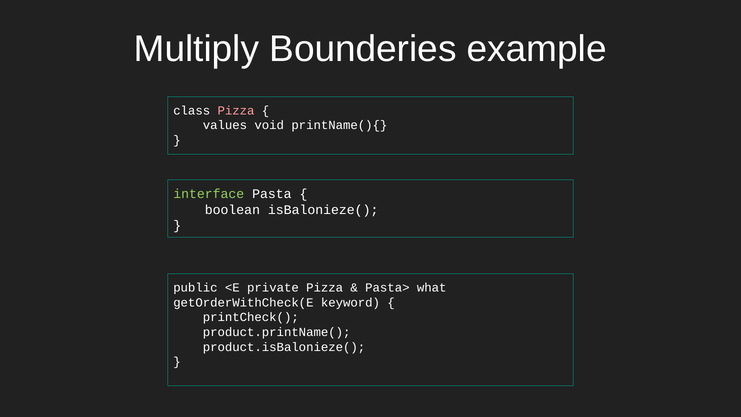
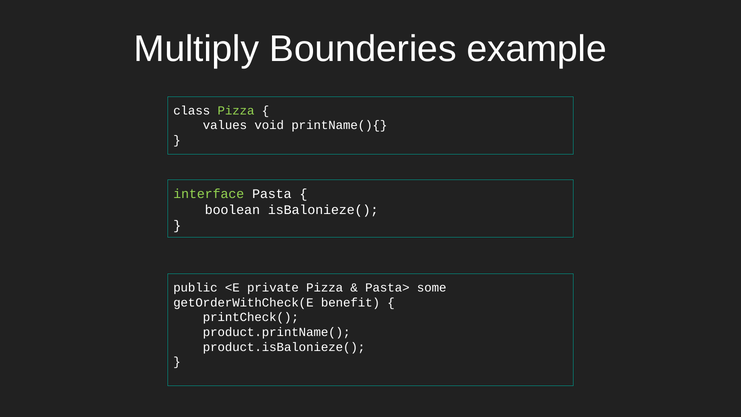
Pizza colour: pink -> light green (236, 111)
what: what -> some (432, 288)
keyword: keyword -> benefit (350, 302)
